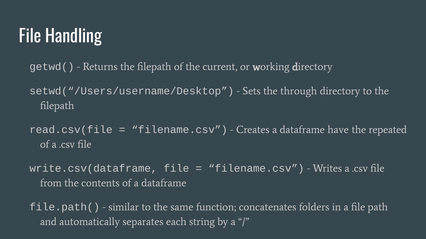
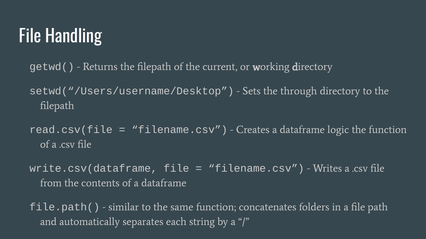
have: have -> logic (338, 130)
the repeated: repeated -> function (388, 130)
